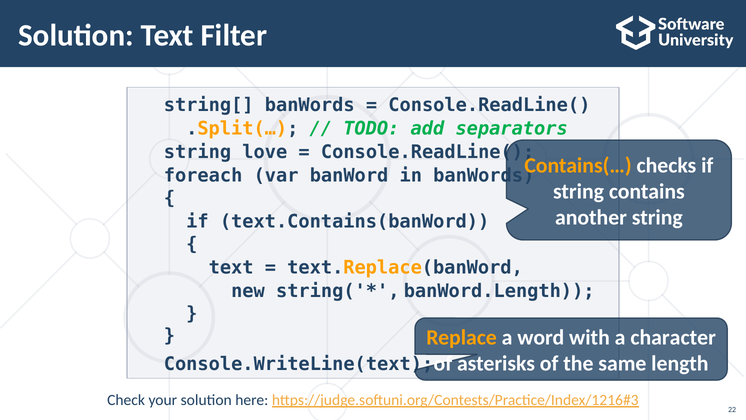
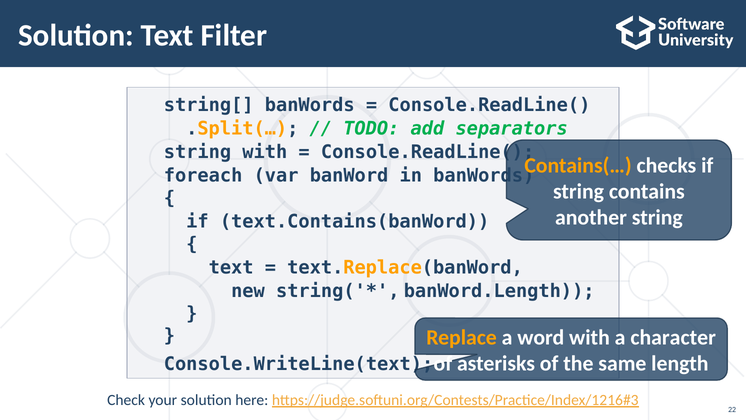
string love: love -> with (265, 152)
